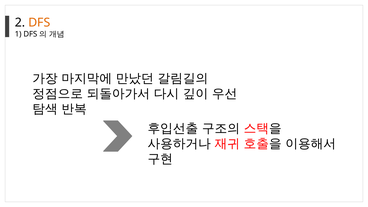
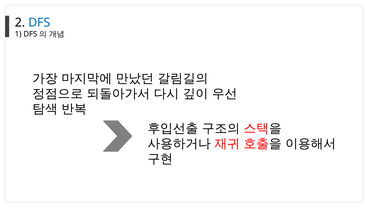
DFS colour: orange -> blue (39, 23)
